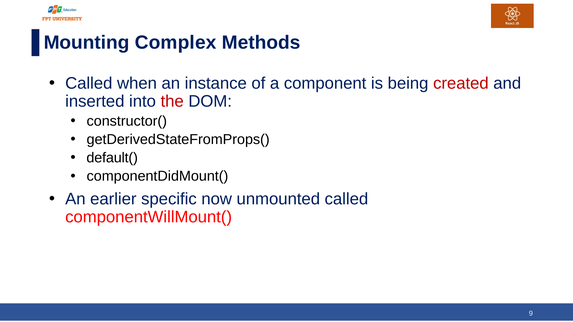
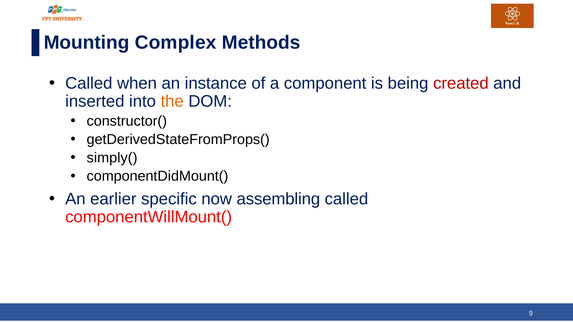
the colour: red -> orange (172, 101)
default(: default( -> simply( (112, 158)
unmounted: unmounted -> assembling (278, 199)
